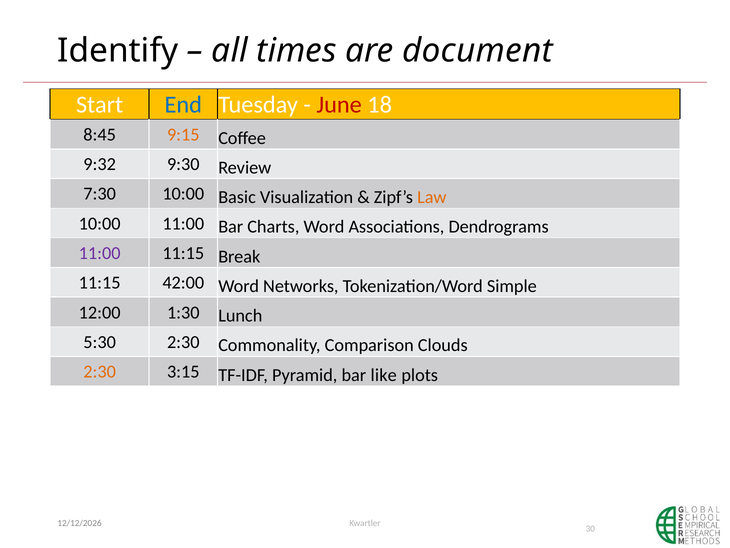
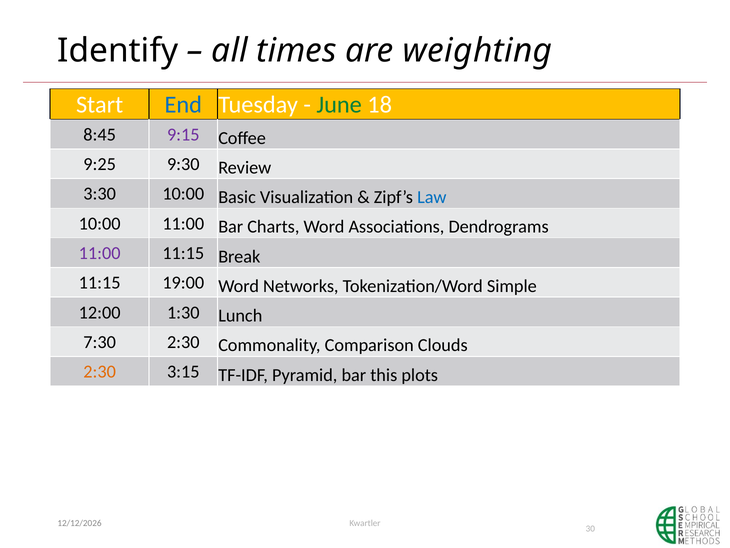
document: document -> weighting (478, 51)
June colour: red -> green (339, 105)
9:15 colour: orange -> purple (183, 135)
9:32: 9:32 -> 9:25 (100, 164)
7:30: 7:30 -> 3:30 (100, 194)
Law colour: orange -> blue (432, 197)
42:00: 42:00 -> 19:00 (183, 283)
5:30: 5:30 -> 7:30 (100, 342)
like: like -> this (384, 375)
